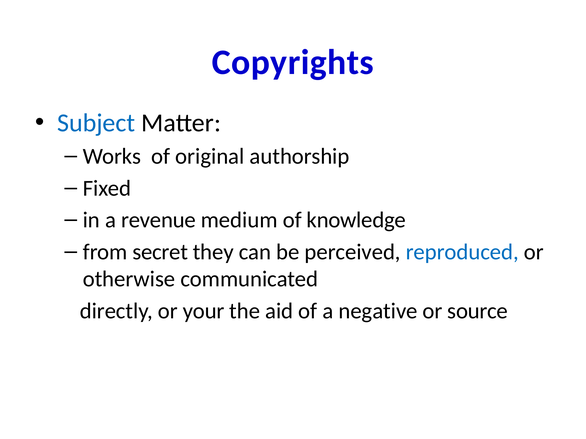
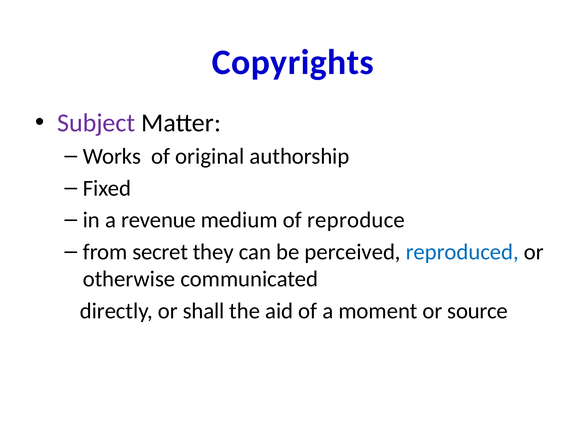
Subject colour: blue -> purple (96, 123)
knowledge: knowledge -> reproduce (356, 220)
your: your -> shall (204, 311)
negative: negative -> moment (378, 311)
